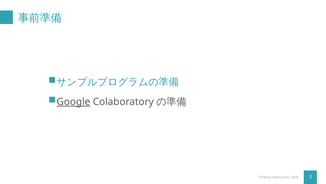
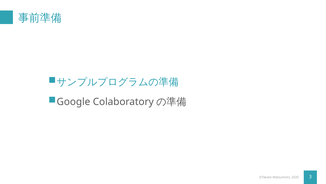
Google underline: present -> none (73, 101)
